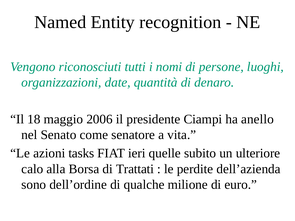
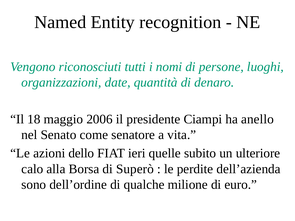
tasks: tasks -> dello (81, 153)
Trattati: Trattati -> Superò (135, 169)
